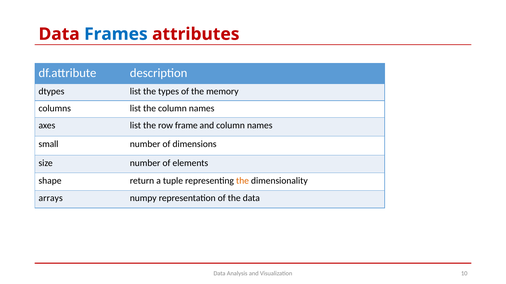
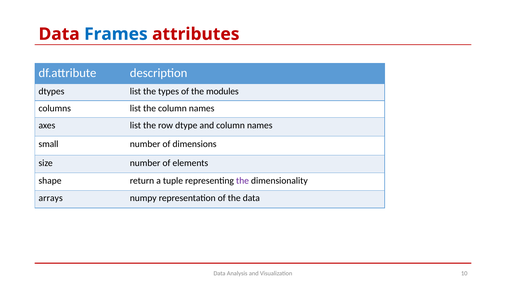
memory: memory -> modules (222, 92)
frame: frame -> dtype (186, 126)
the colour: orange -> purple (243, 181)
